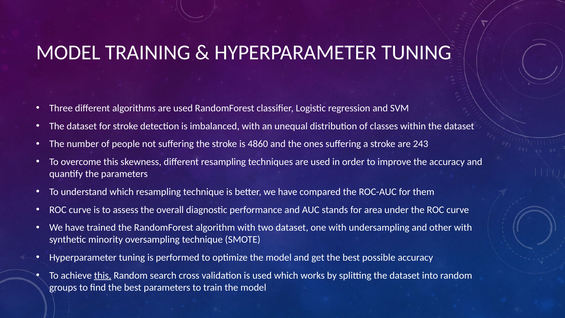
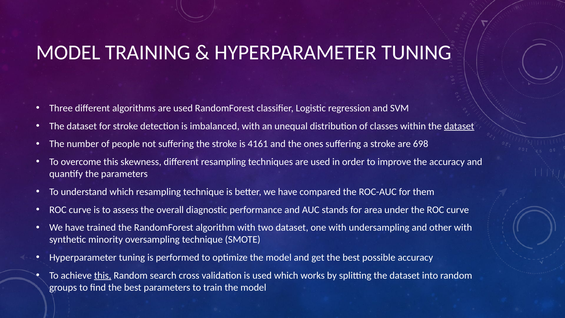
dataset underline: none -> present (459, 126)
4860: 4860 -> 4161 (258, 144)
243: 243 -> 698 (421, 144)
